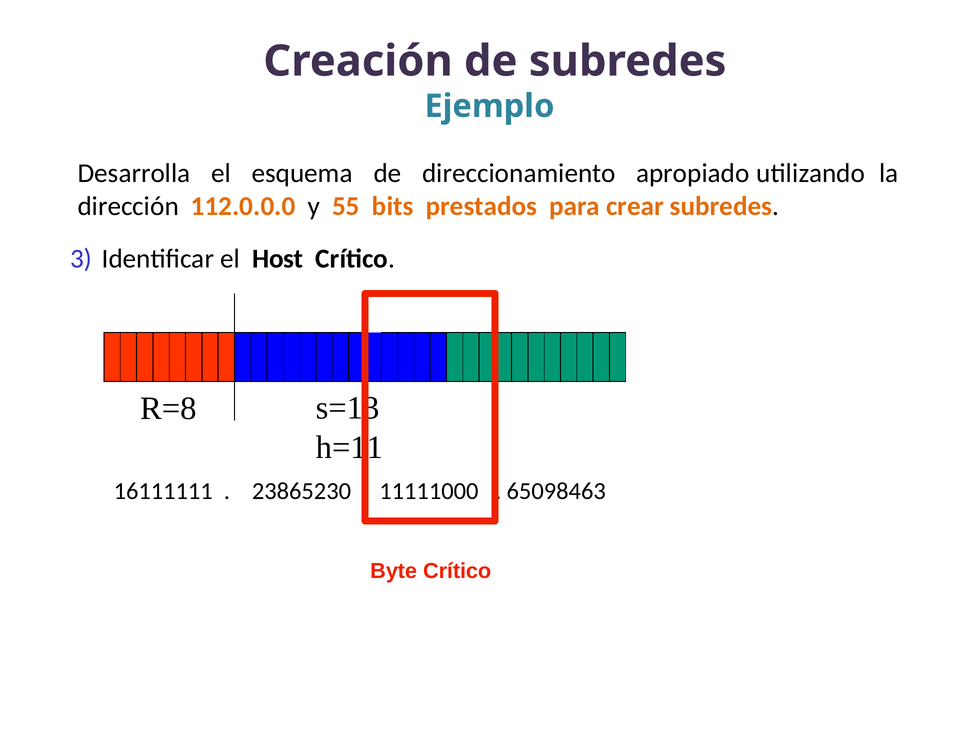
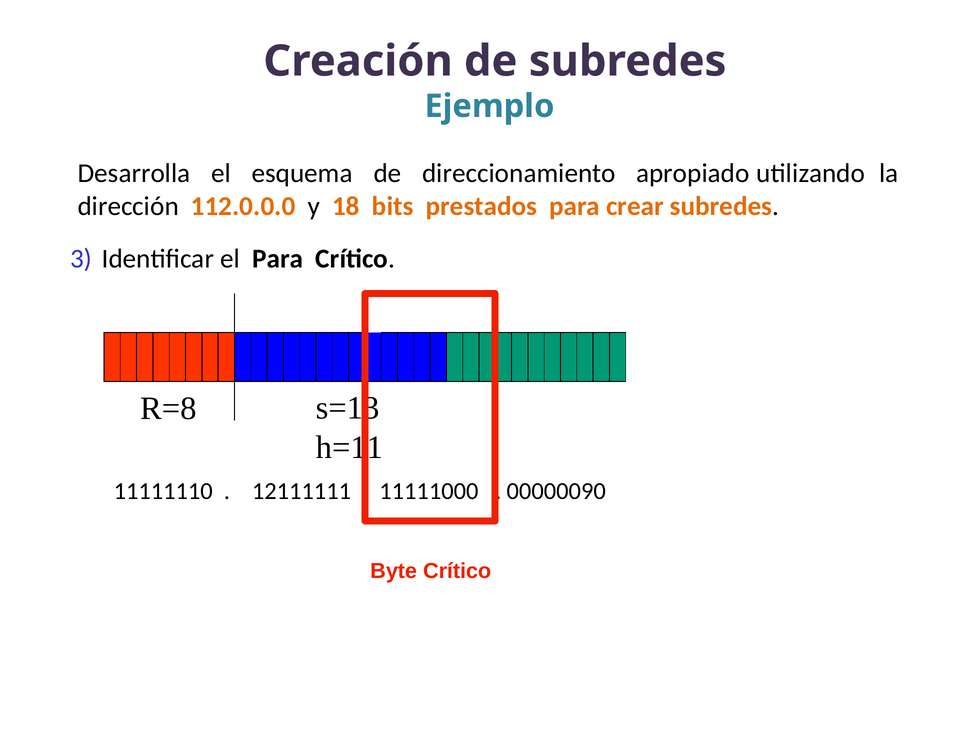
55: 55 -> 18 (346, 206)
el Host: Host -> Para (278, 259)
16111111: 16111111 -> 11111110 (163, 491)
23865230: 23865230 -> 12111111 (301, 491)
65098463: 65098463 -> 00000090 (556, 491)
